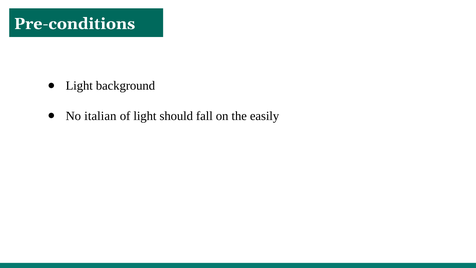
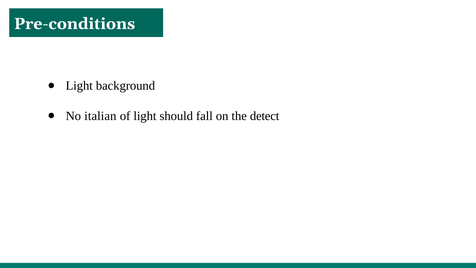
easily: easily -> detect (265, 116)
